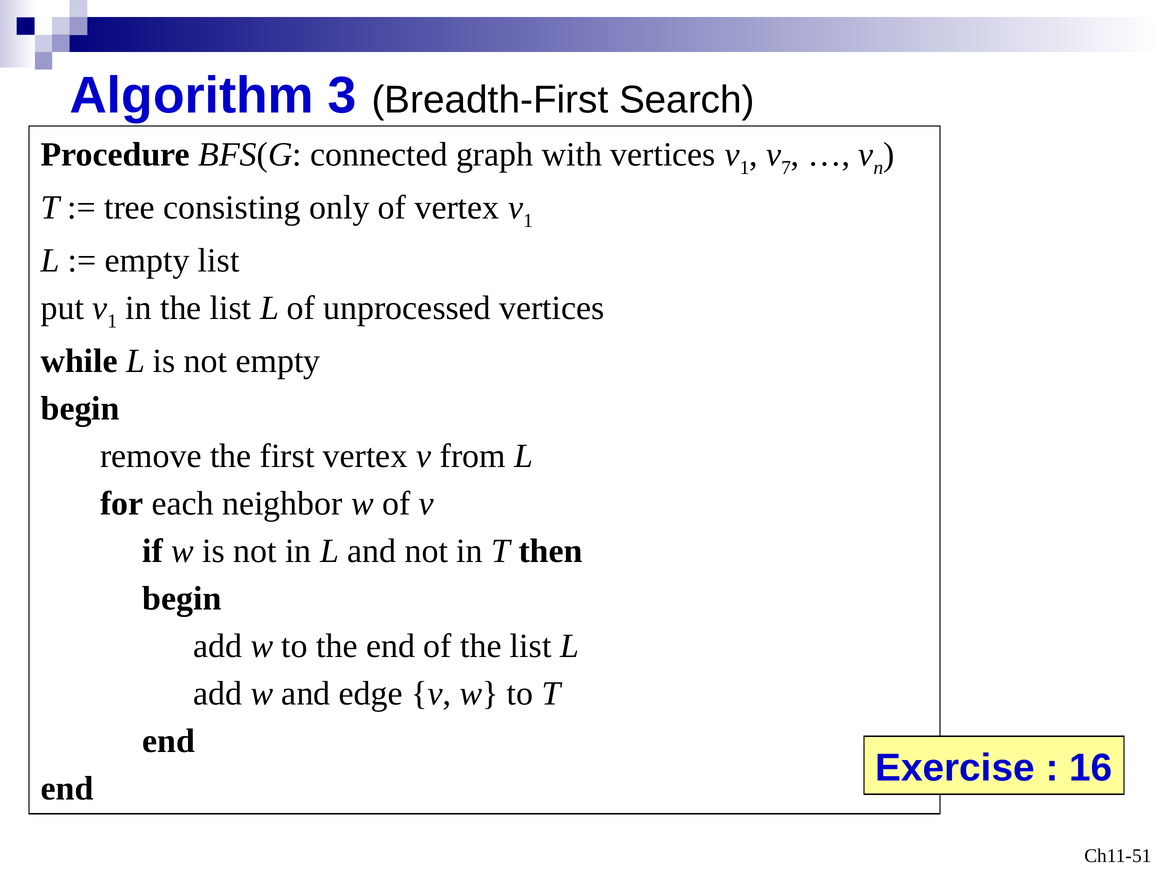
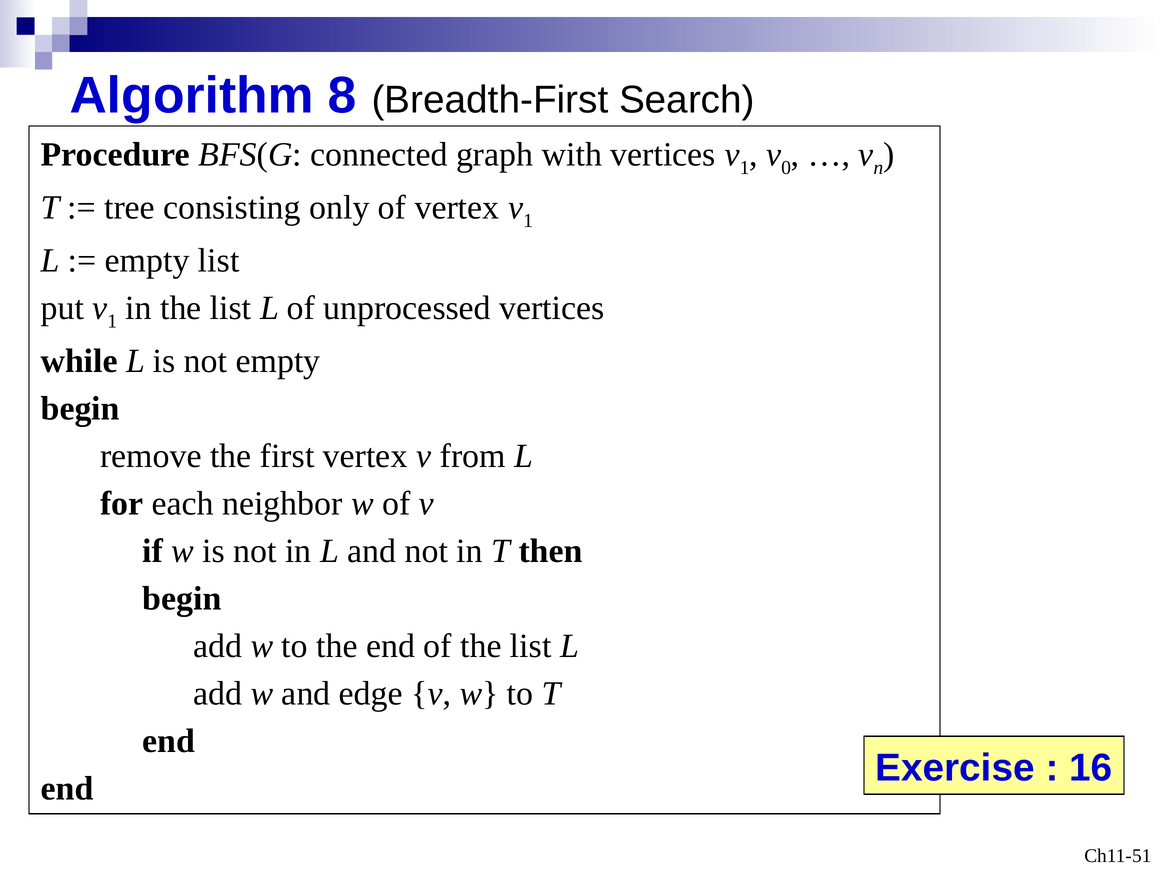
3: 3 -> 8 (342, 96)
7: 7 -> 0 (786, 168)
